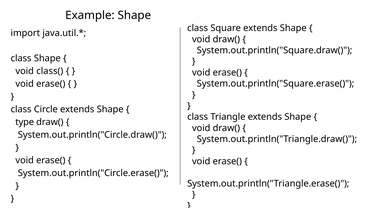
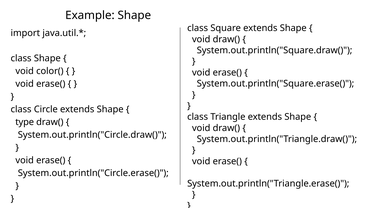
class(: class( -> color( (50, 71)
